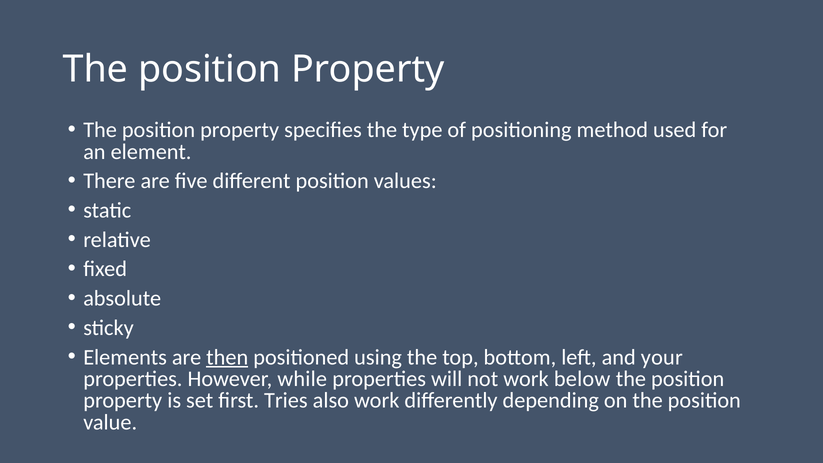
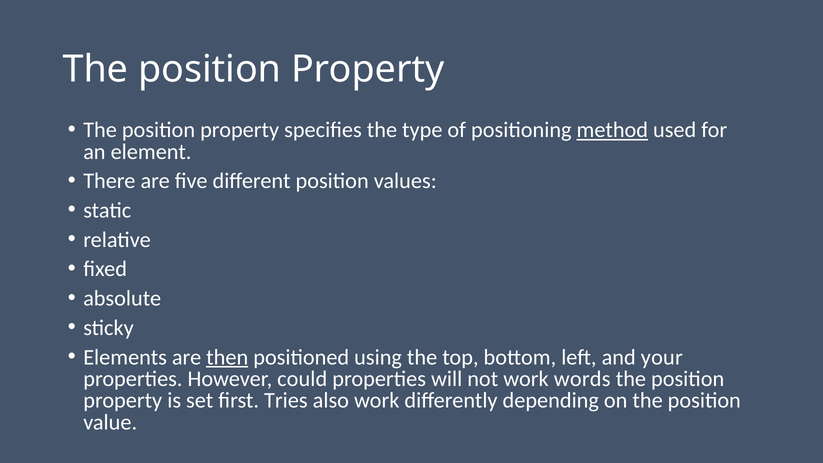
method underline: none -> present (612, 130)
while: while -> could (302, 379)
below: below -> words (582, 379)
